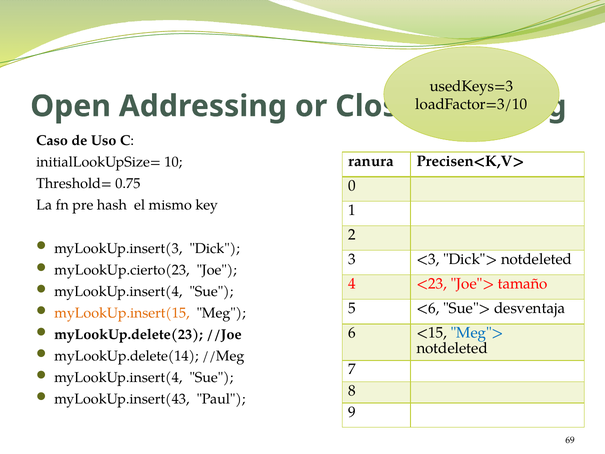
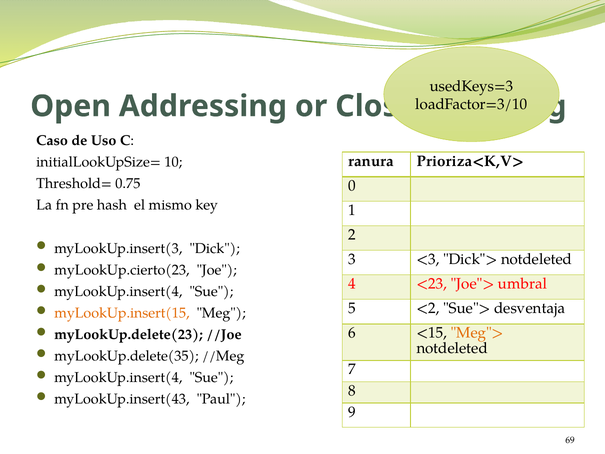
Precisen<K,V>: Precisen<K,V> -> Prioriza<K,V> (470, 161)
tamaño: tamaño -> umbral (523, 284)
<6: <6 -> <2 (428, 308)
Meg"> colour: blue -> orange (477, 333)
myLookUp.delete(14: myLookUp.delete(14 -> myLookUp.delete(35 (126, 356)
